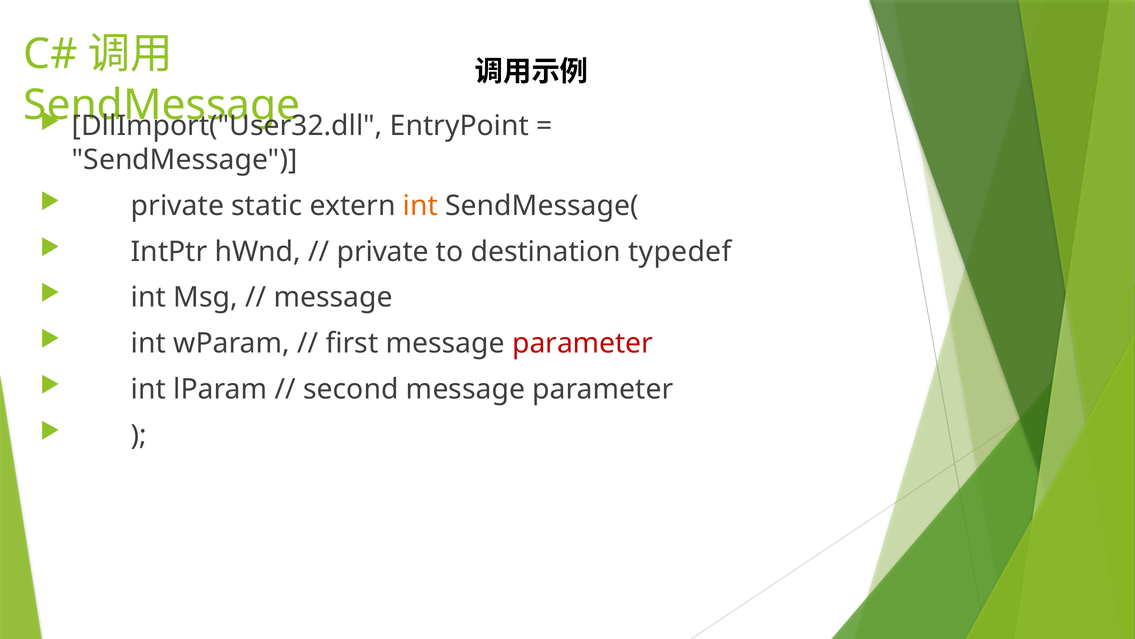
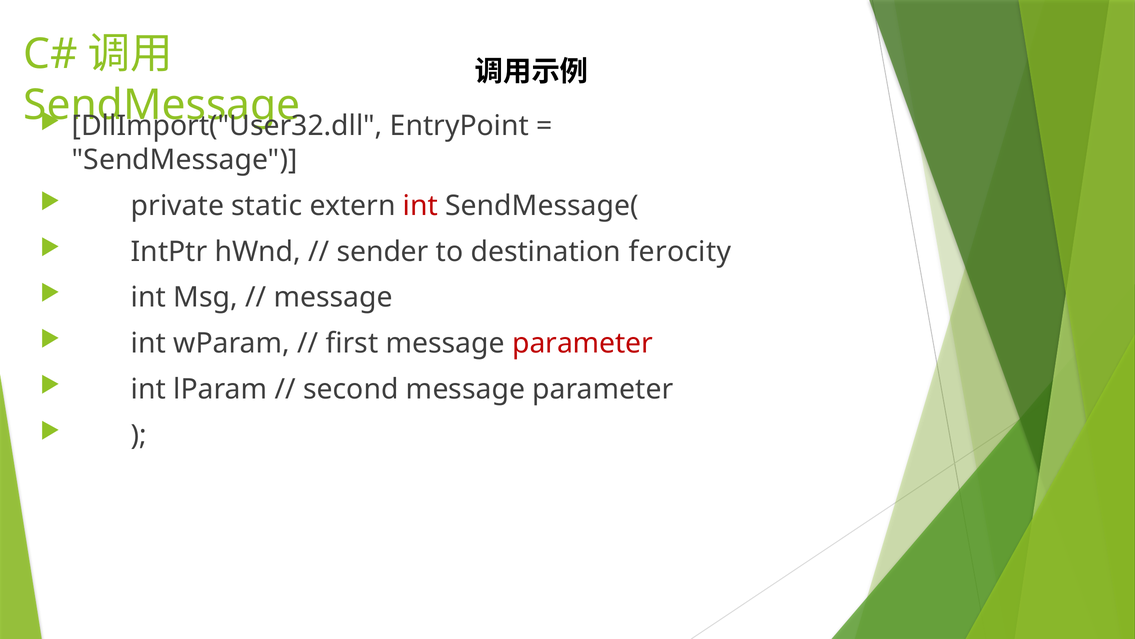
int colour: orange -> red (420, 206)
private: private -> sender (383, 251)
typedef: typedef -> ferocity (680, 251)
